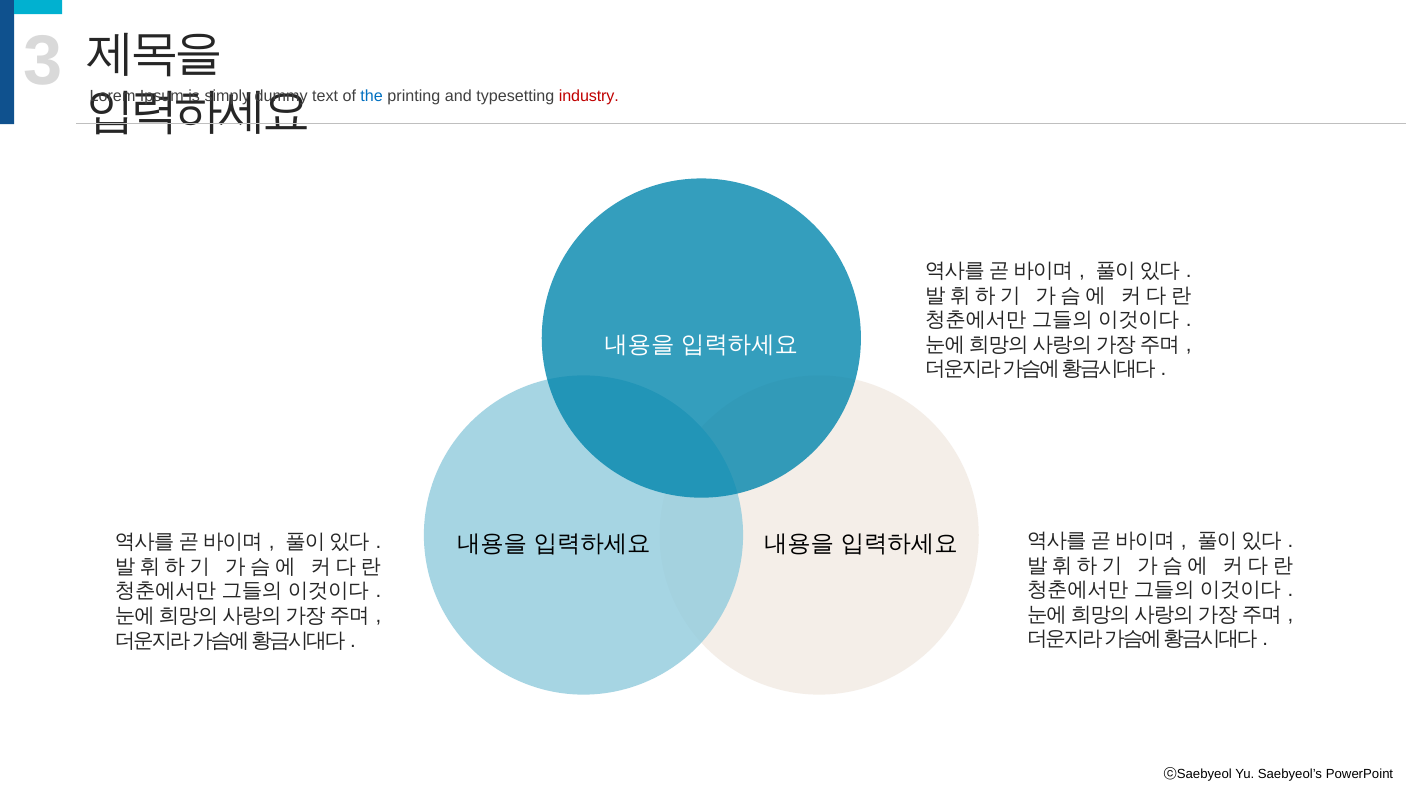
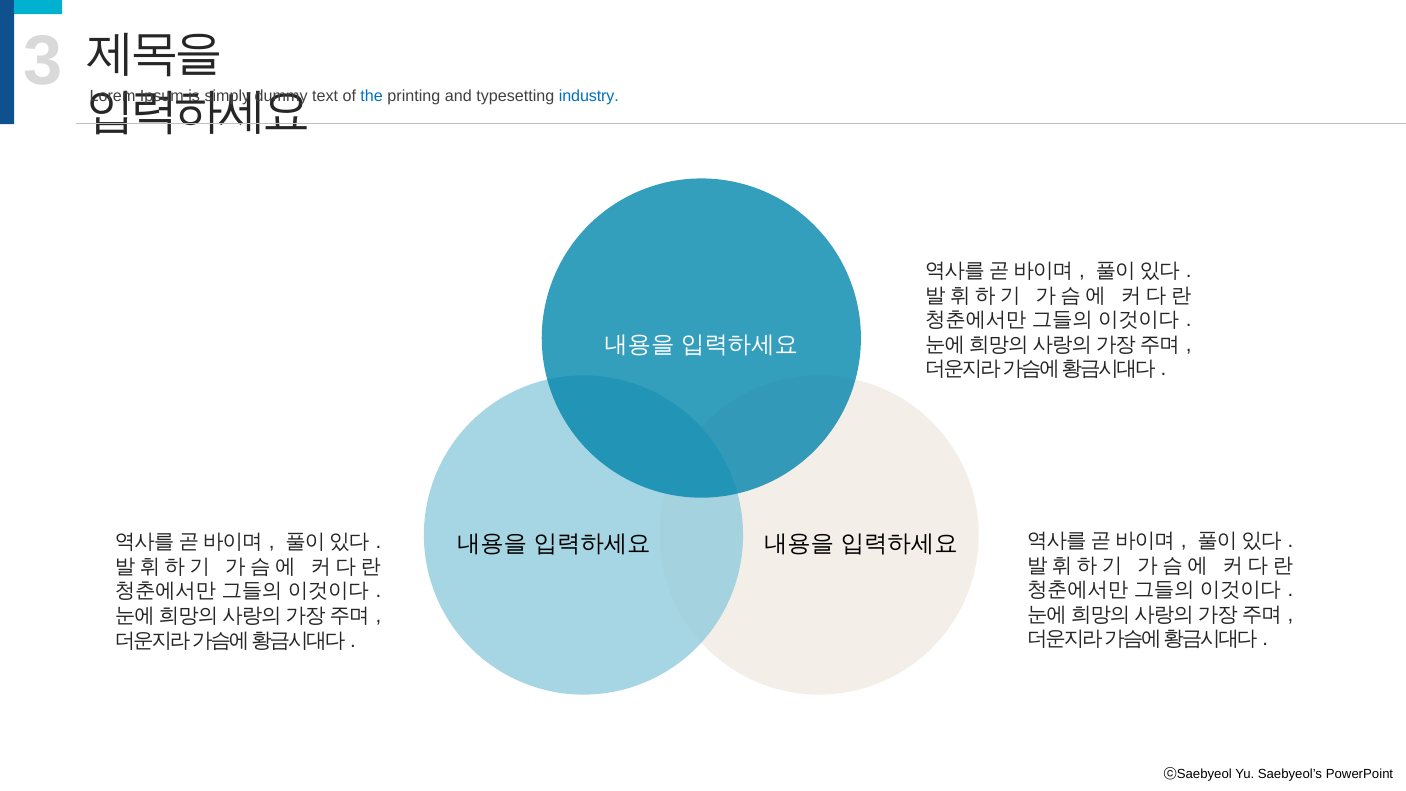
industry colour: red -> blue (589, 96)
